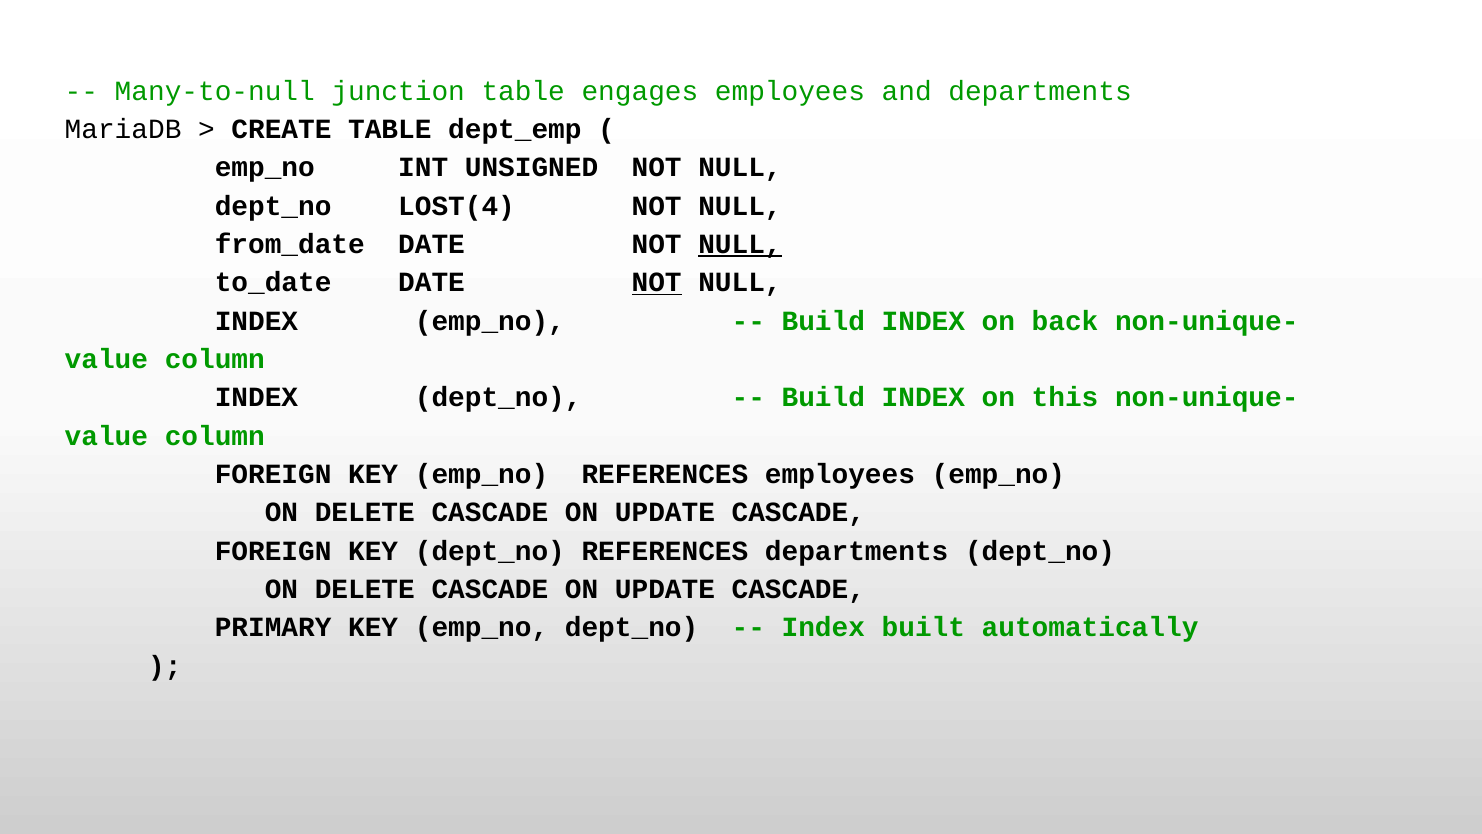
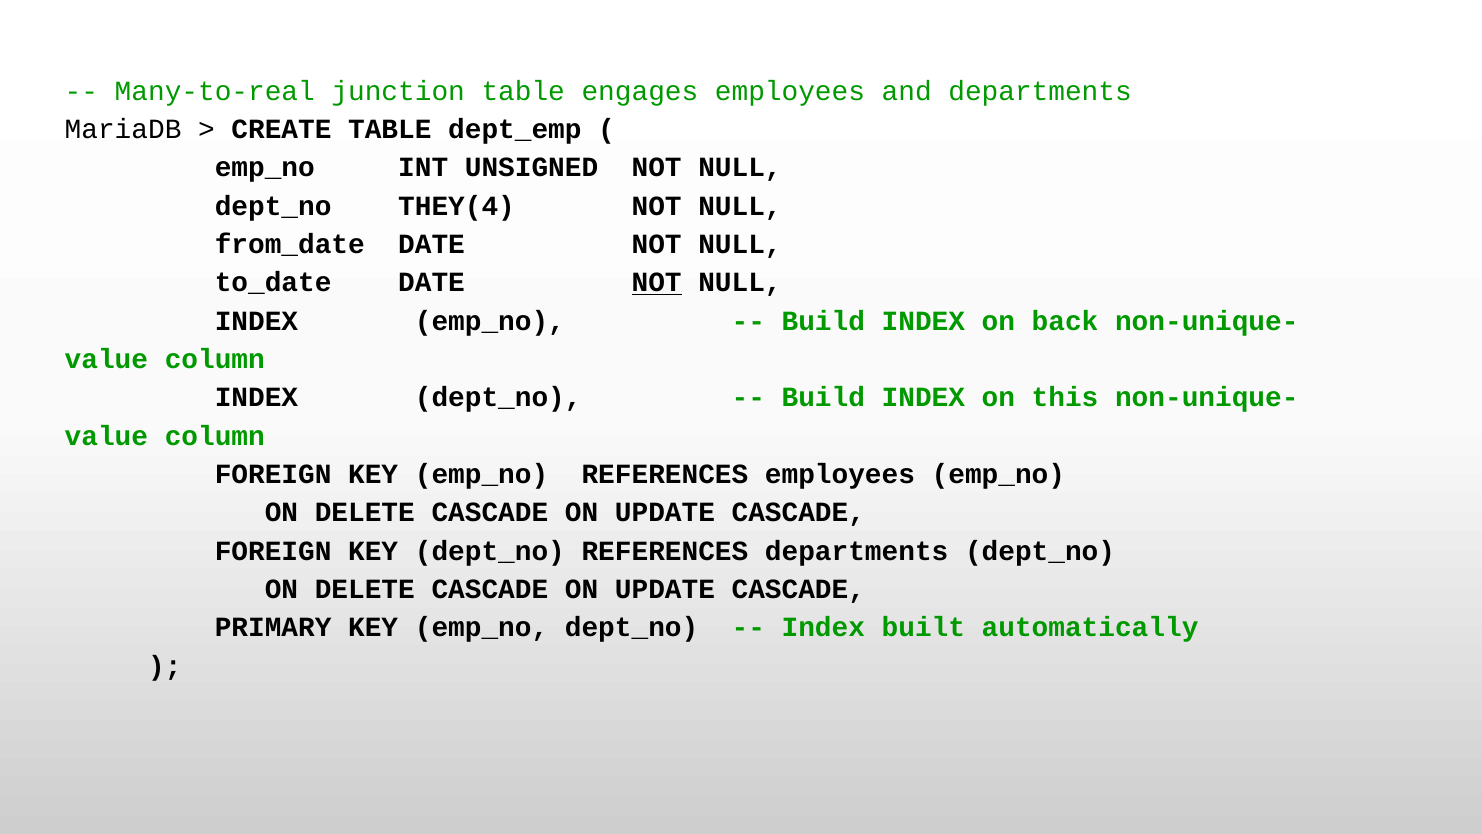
Many-to-null: Many-to-null -> Many-to-real (215, 91)
LOST(4: LOST(4 -> THEY(4 (457, 206)
NULL underline: present -> none (740, 244)
